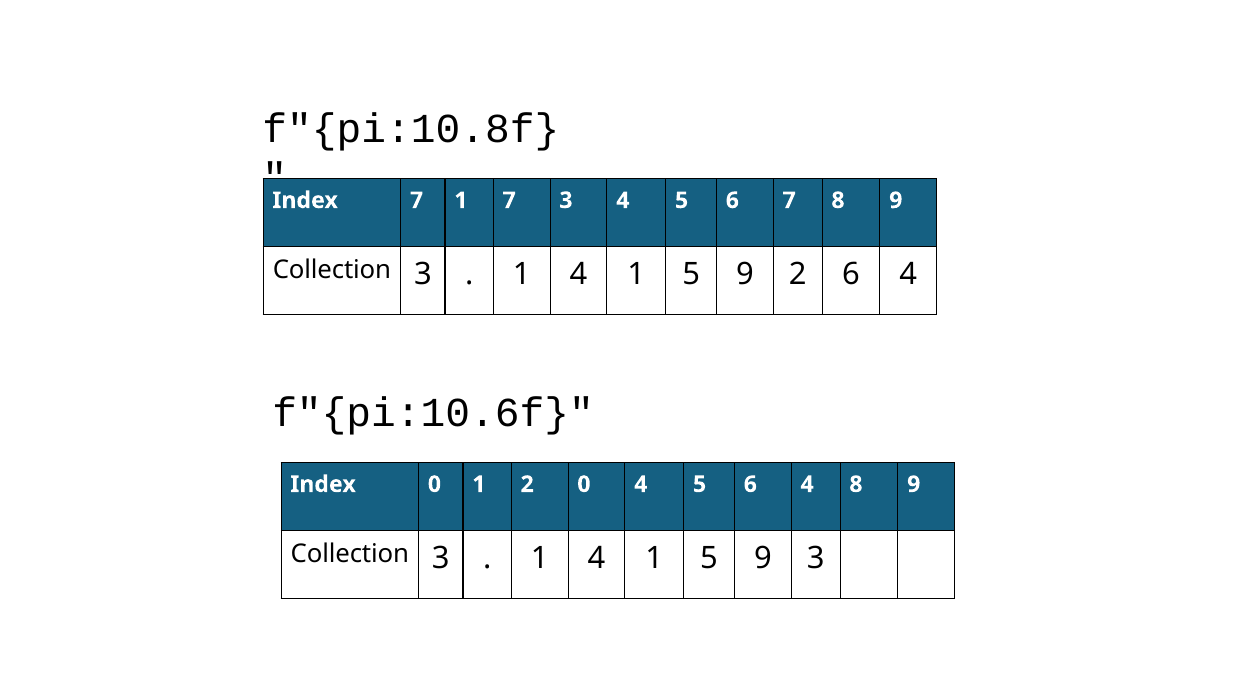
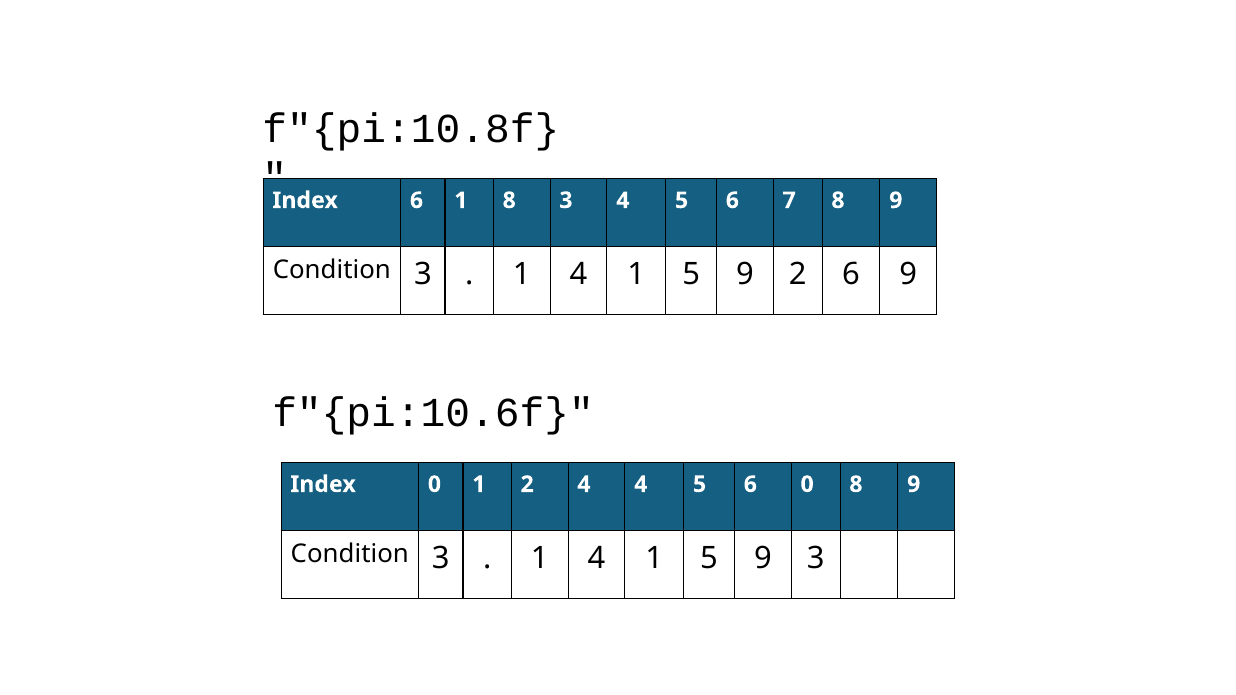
Index 7: 7 -> 6 (417, 200)
1 7: 7 -> 8 (509, 200)
Collection: Collection -> Condition (332, 270)
2 6 4: 4 -> 9 (908, 274)
2 0: 0 -> 4 (584, 485)
5 6 4: 4 -> 0 (807, 485)
Collection: Collection -> Condition (350, 554)
